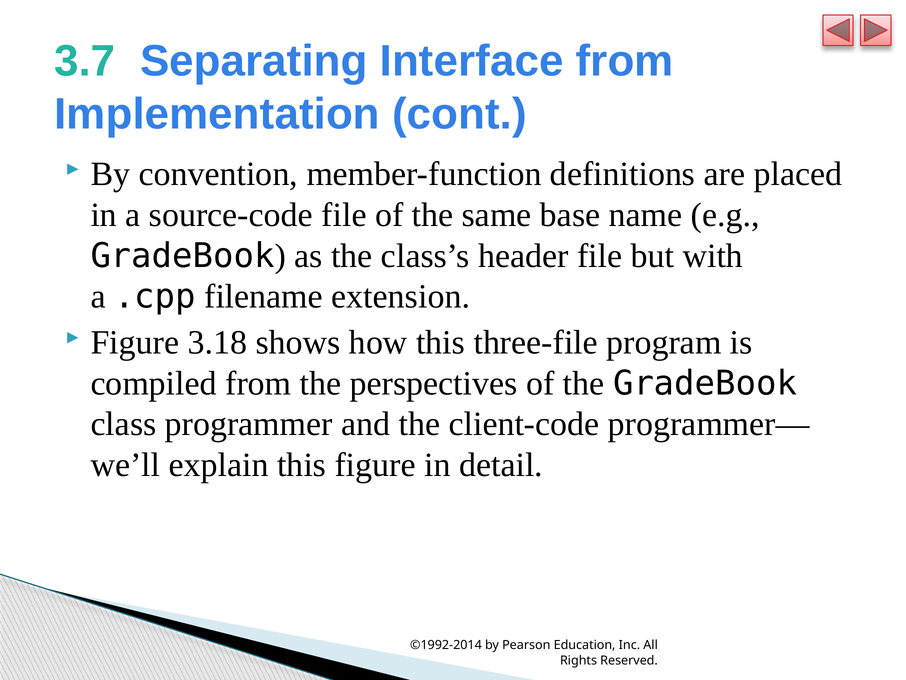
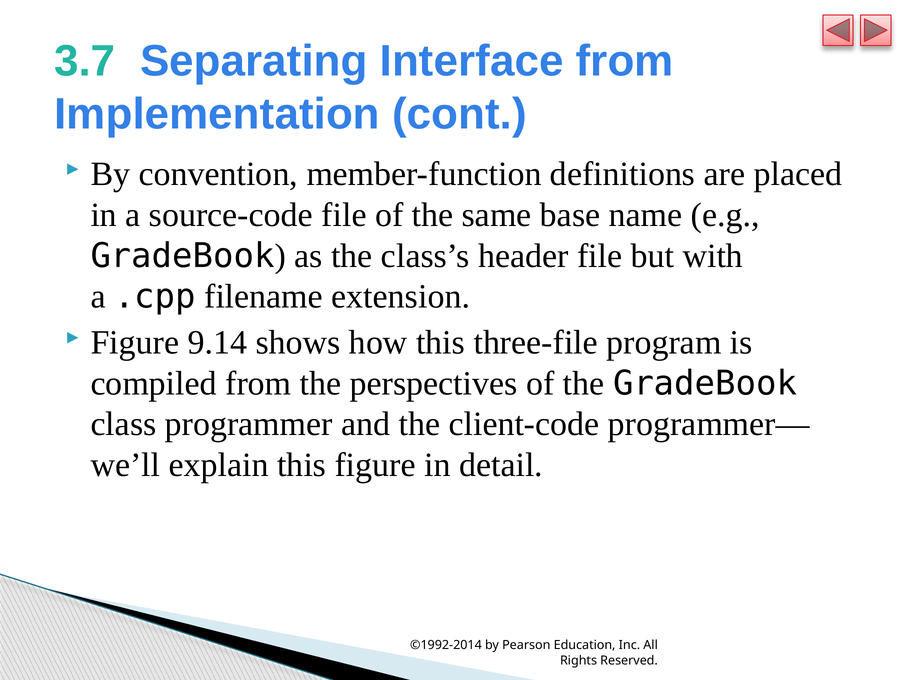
3.18: 3.18 -> 9.14 (217, 342)
